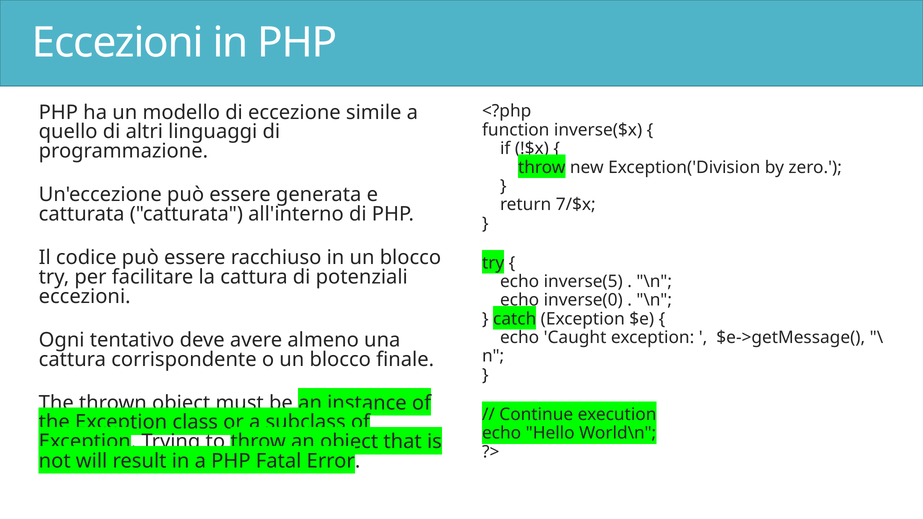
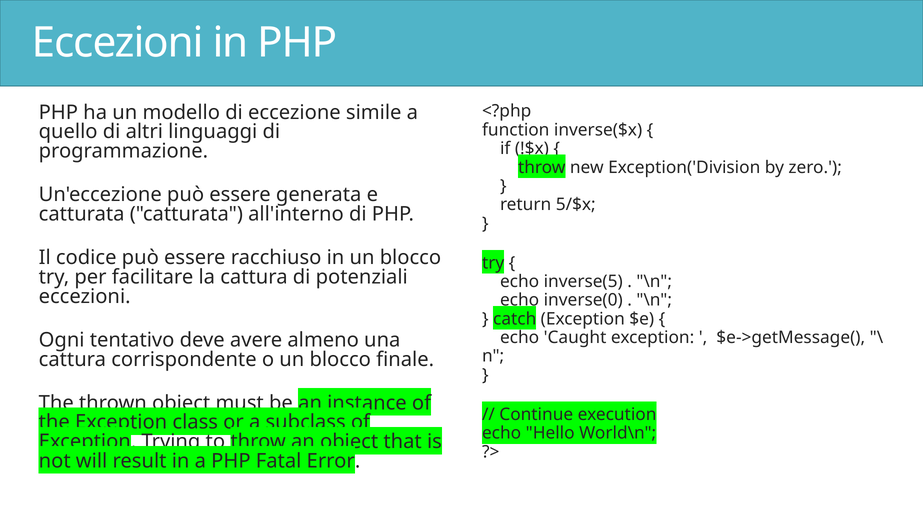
7/$x: 7/$x -> 5/$x (576, 205)
